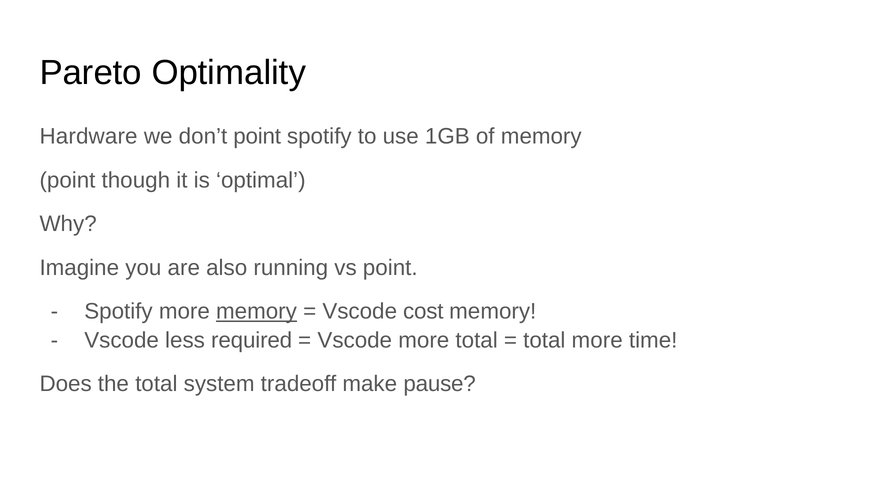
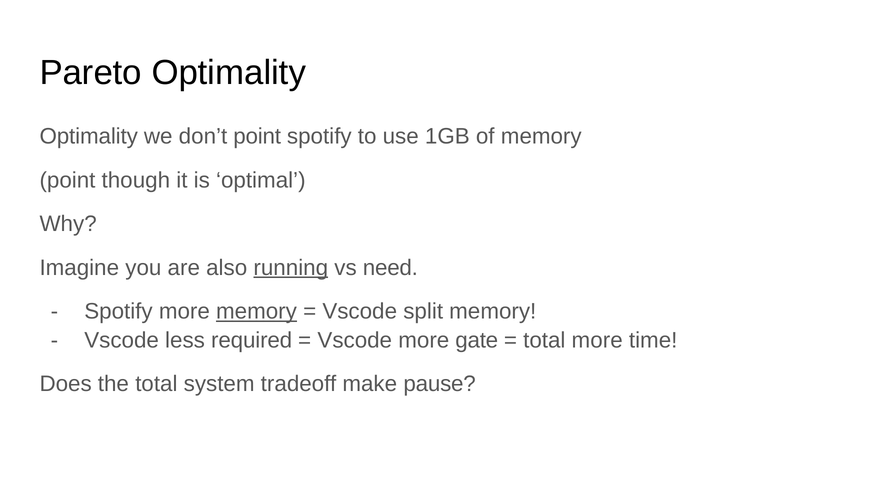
Hardware: Hardware -> Optimality (89, 136)
running underline: none -> present (291, 268)
vs point: point -> need (390, 268)
cost: cost -> split (423, 311)
more total: total -> gate (477, 340)
